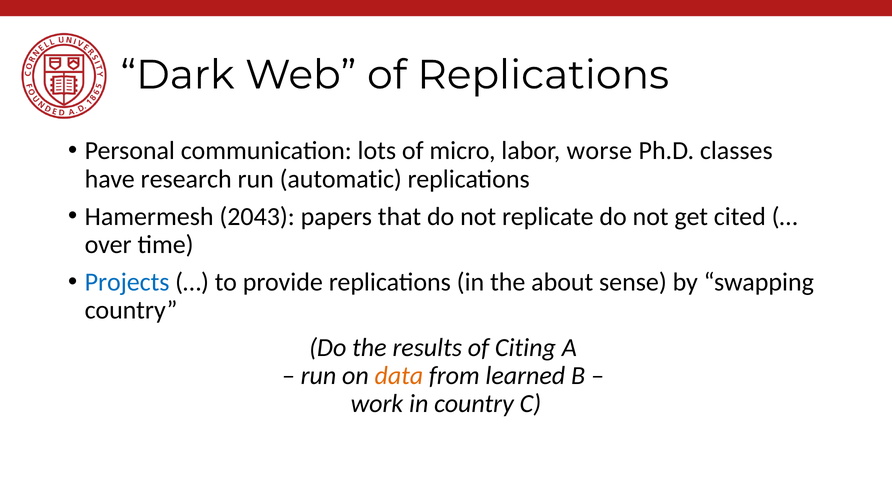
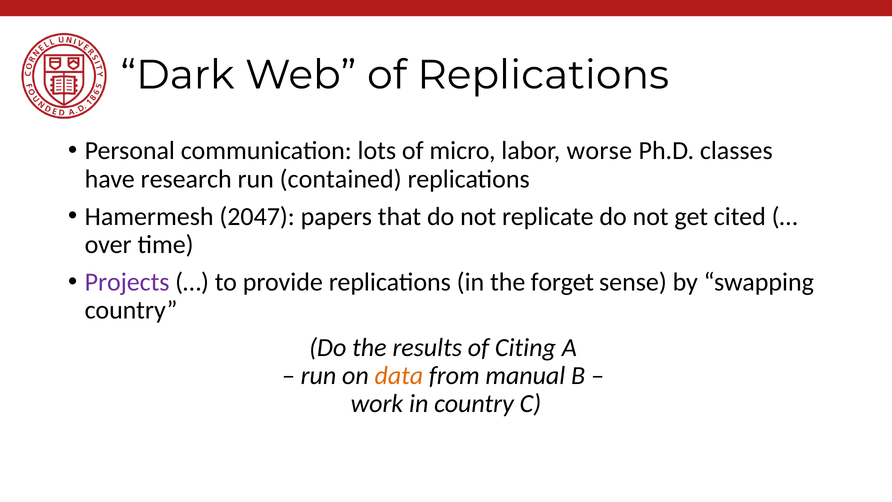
automatic: automatic -> contained (341, 179)
2043: 2043 -> 2047 (257, 216)
Projects colour: blue -> purple (127, 282)
about: about -> forget (562, 282)
learned: learned -> manual (525, 375)
